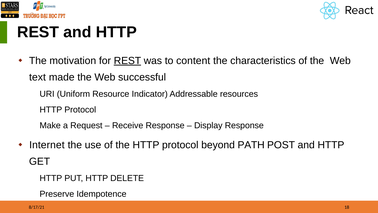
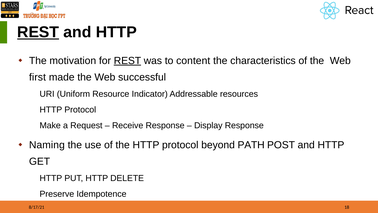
REST underline: none -> present (38, 32)
text: text -> first (37, 77)
Internet: Internet -> Naming (47, 145)
